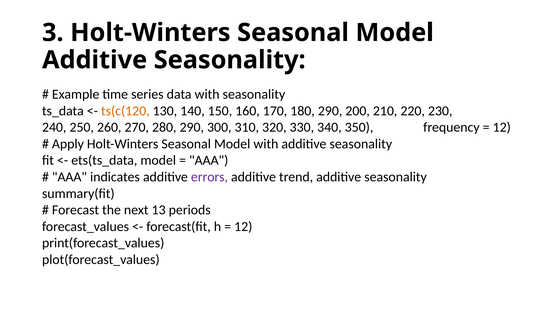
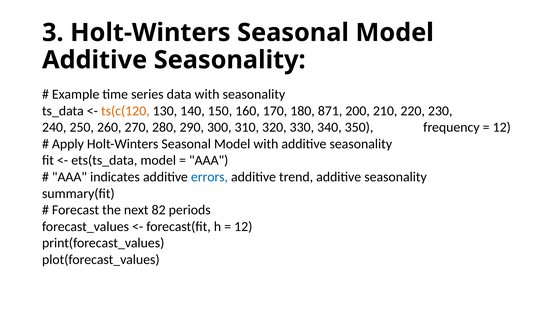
180 290: 290 -> 871 (330, 111)
errors colour: purple -> blue (209, 177)
13: 13 -> 82 (159, 210)
